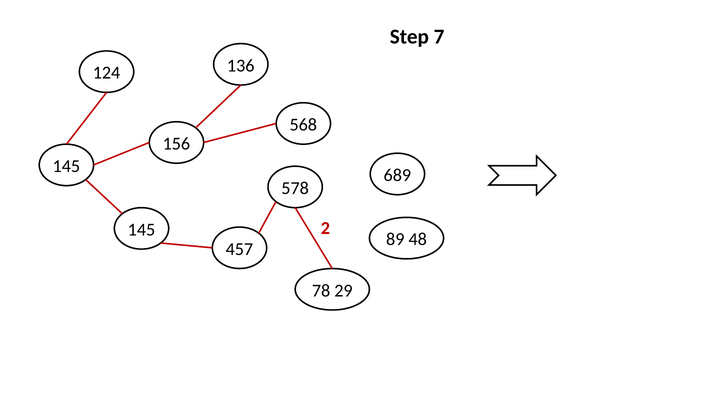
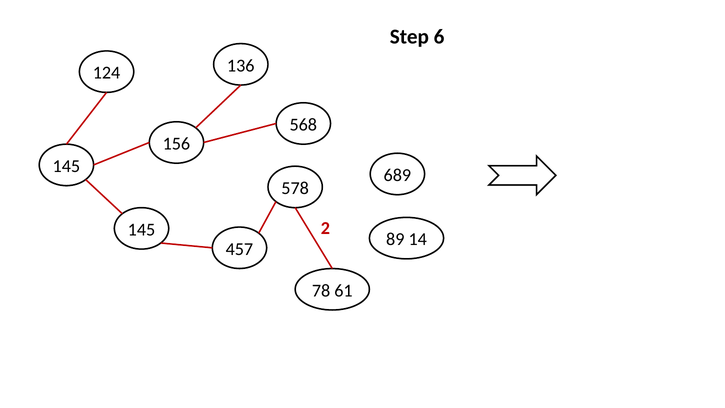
7: 7 -> 6 (439, 37)
48: 48 -> 14 (418, 239)
29: 29 -> 61 (343, 290)
